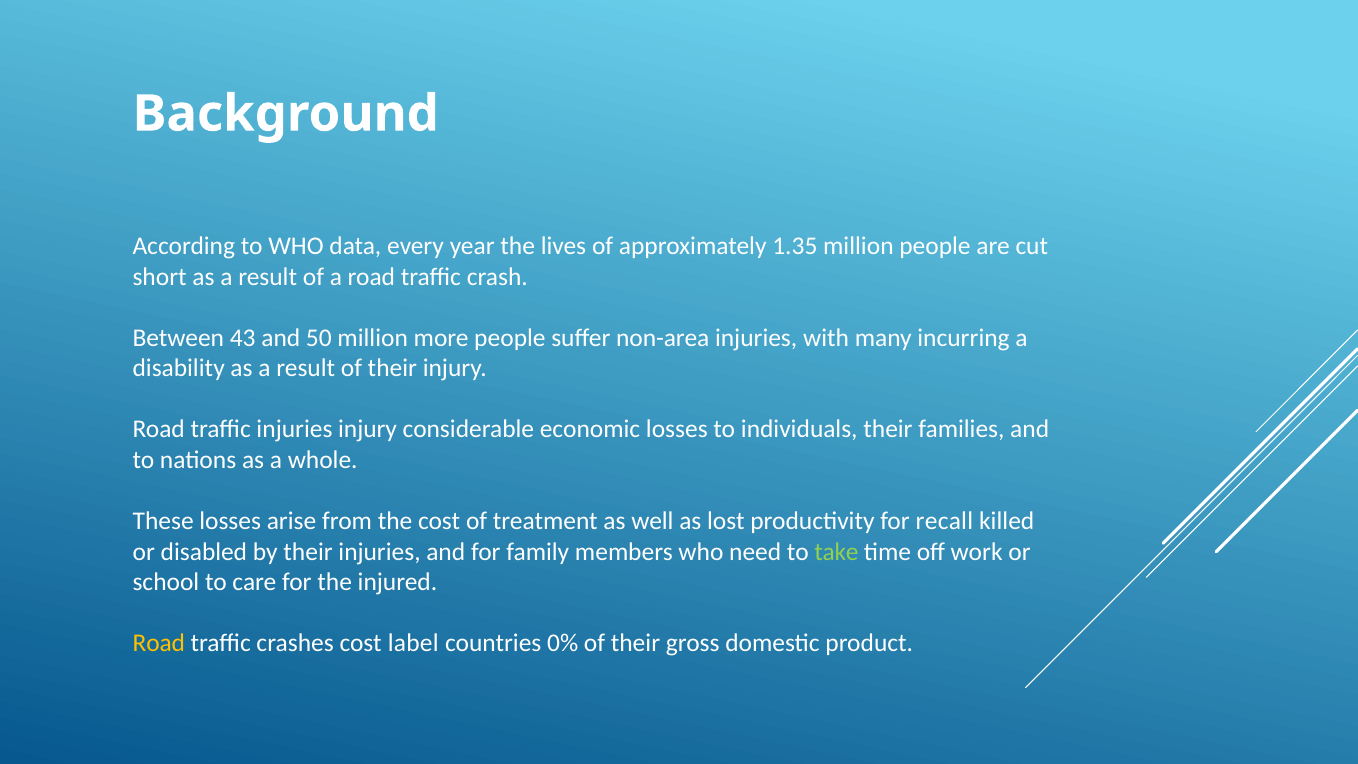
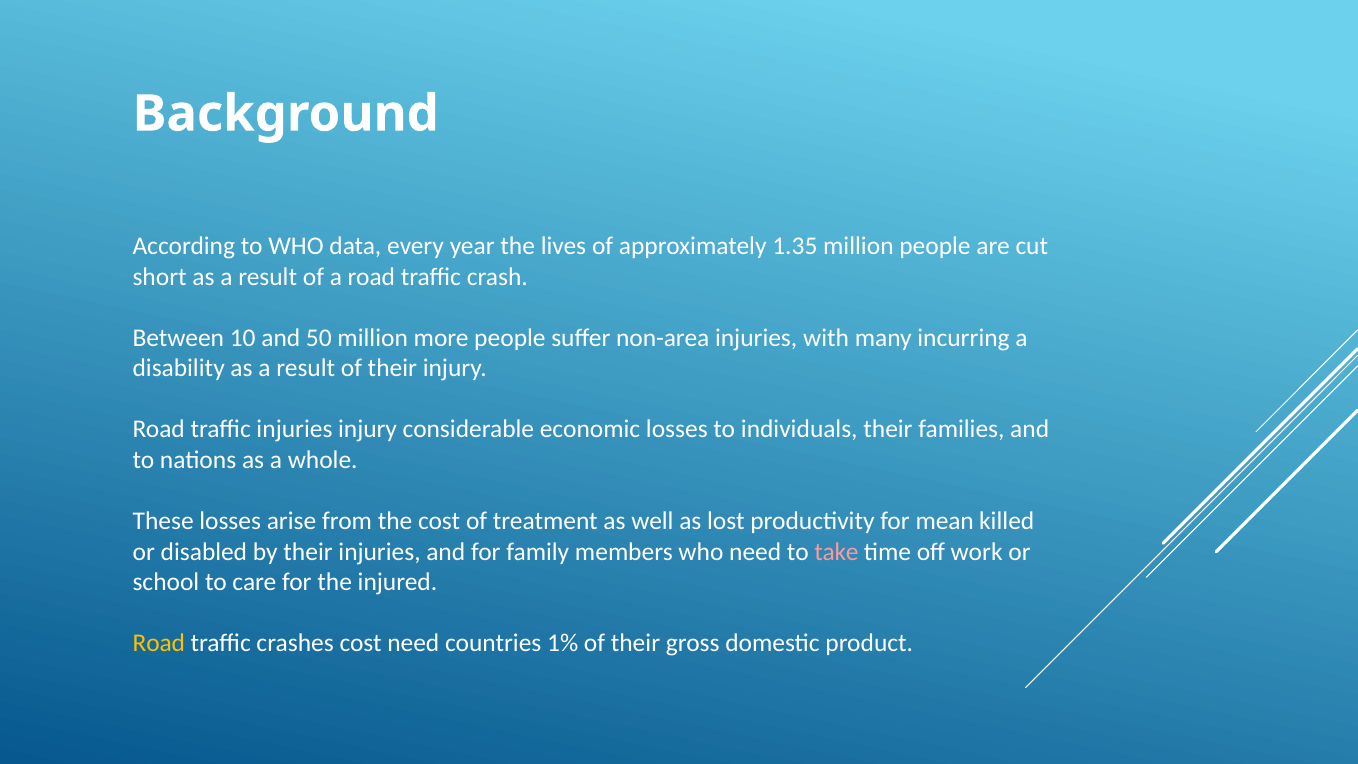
43: 43 -> 10 (243, 338)
recall: recall -> mean (945, 521)
take colour: light green -> pink (836, 552)
cost label: label -> need (413, 643)
0%: 0% -> 1% (563, 643)
